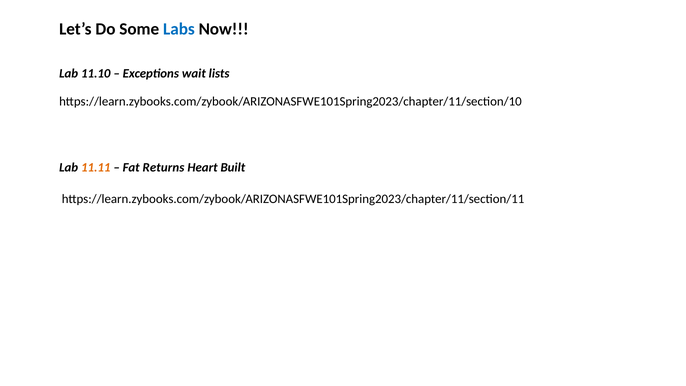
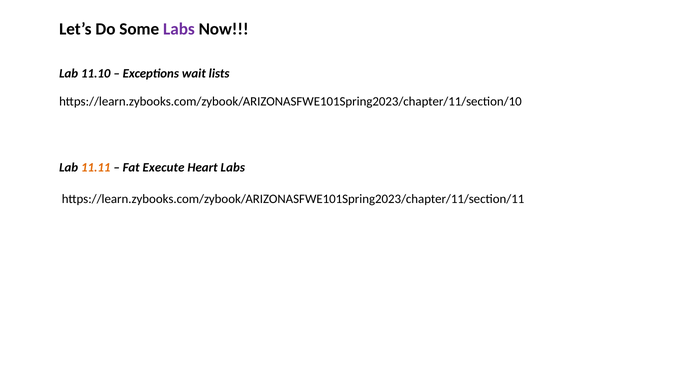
Labs colour: blue -> purple (179, 29)
Returns: Returns -> Execute (164, 168)
Heart Built: Built -> Labs (233, 168)
